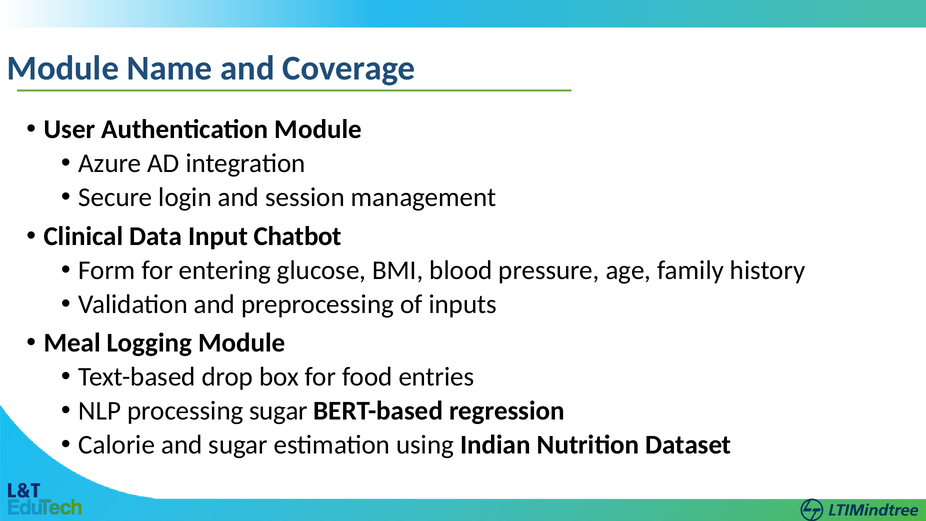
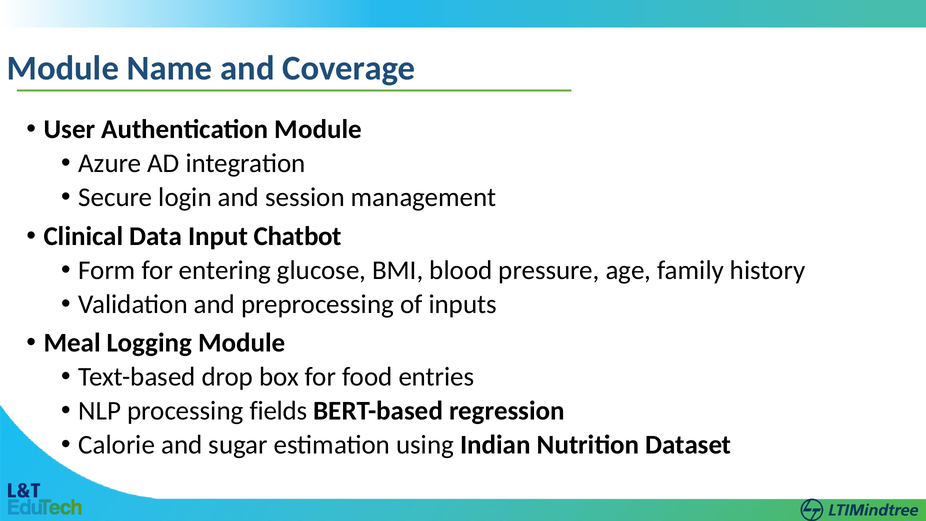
processing sugar: sugar -> fields (278, 411)
